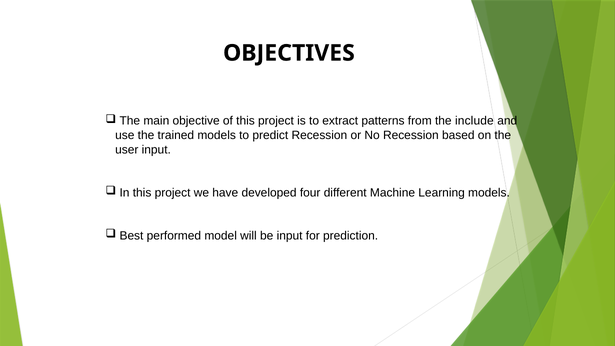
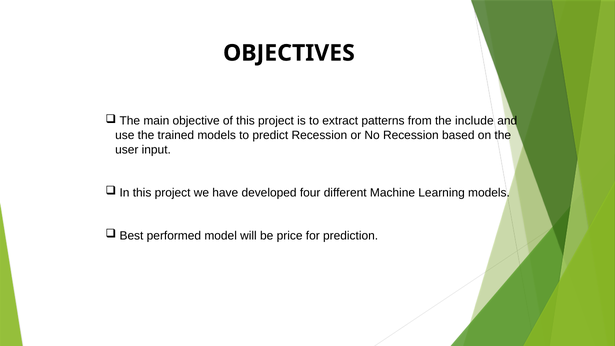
be input: input -> price (290, 236)
